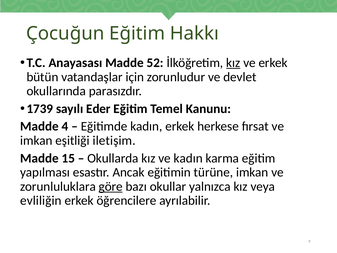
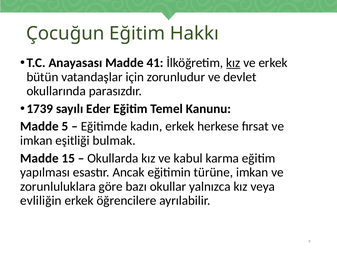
52: 52 -> 41 (155, 63)
4: 4 -> 5 (65, 126)
iletişim: iletişim -> bulmak (114, 140)
ve kadın: kadın -> kabul (188, 158)
göre underline: present -> none (111, 186)
